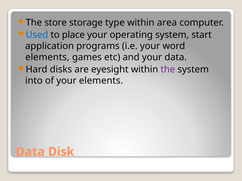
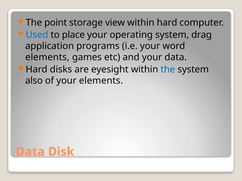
store: store -> point (56, 23)
type: type -> view (115, 23)
within area: area -> hard (167, 23)
start: start -> drag (202, 35)
the colour: purple -> blue (168, 70)
into: into -> also (34, 81)
